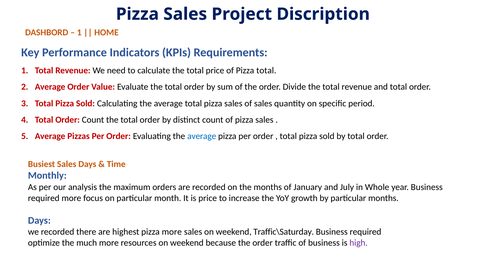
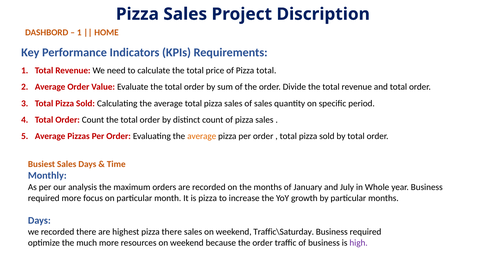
average colour: blue -> orange (202, 136)
is price: price -> pizza (208, 198)
pizza more: more -> there (172, 232)
